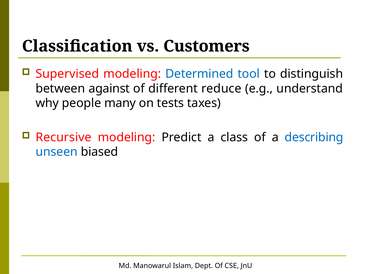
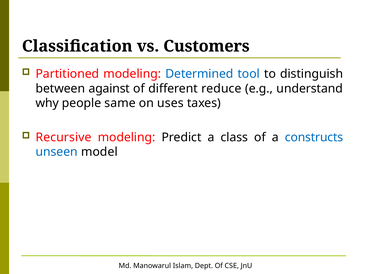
Supervised: Supervised -> Partitioned (67, 74)
many: many -> same (120, 103)
tests: tests -> uses (170, 103)
describing: describing -> constructs (314, 137)
biased: biased -> model (99, 152)
